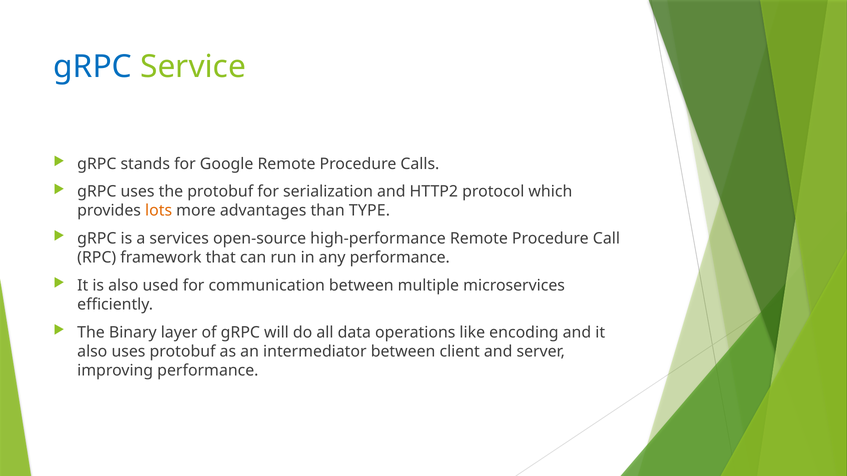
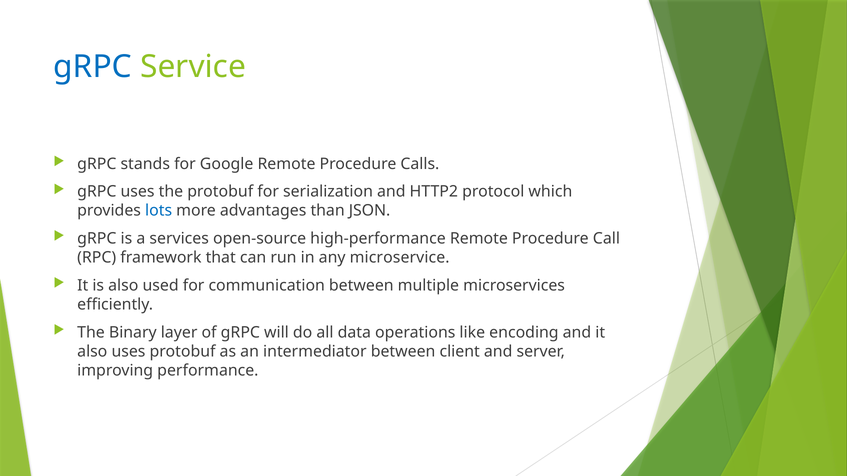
lots colour: orange -> blue (159, 211)
TYPE: TYPE -> JSON (370, 211)
any performance: performance -> microservice (400, 258)
